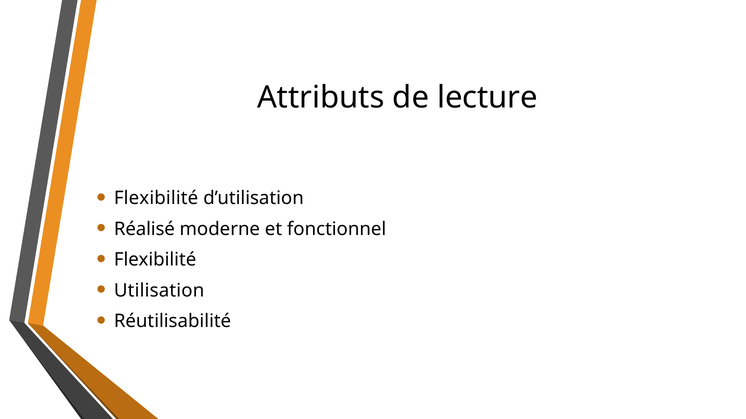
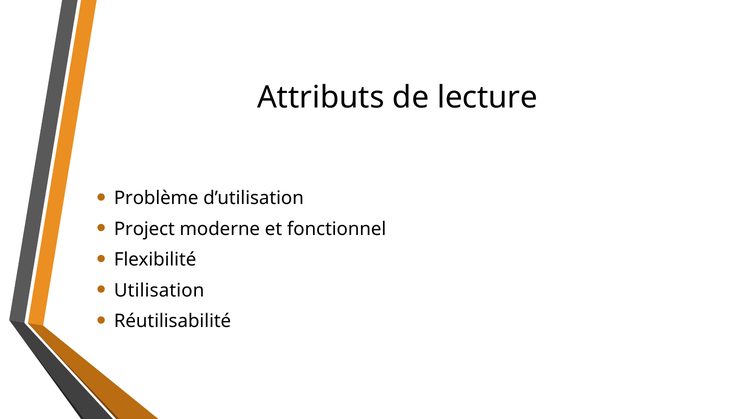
Flexibilité: Flexibilité -> Problème (156, 198)
Réalisé: Réalisé -> Project (144, 229)
